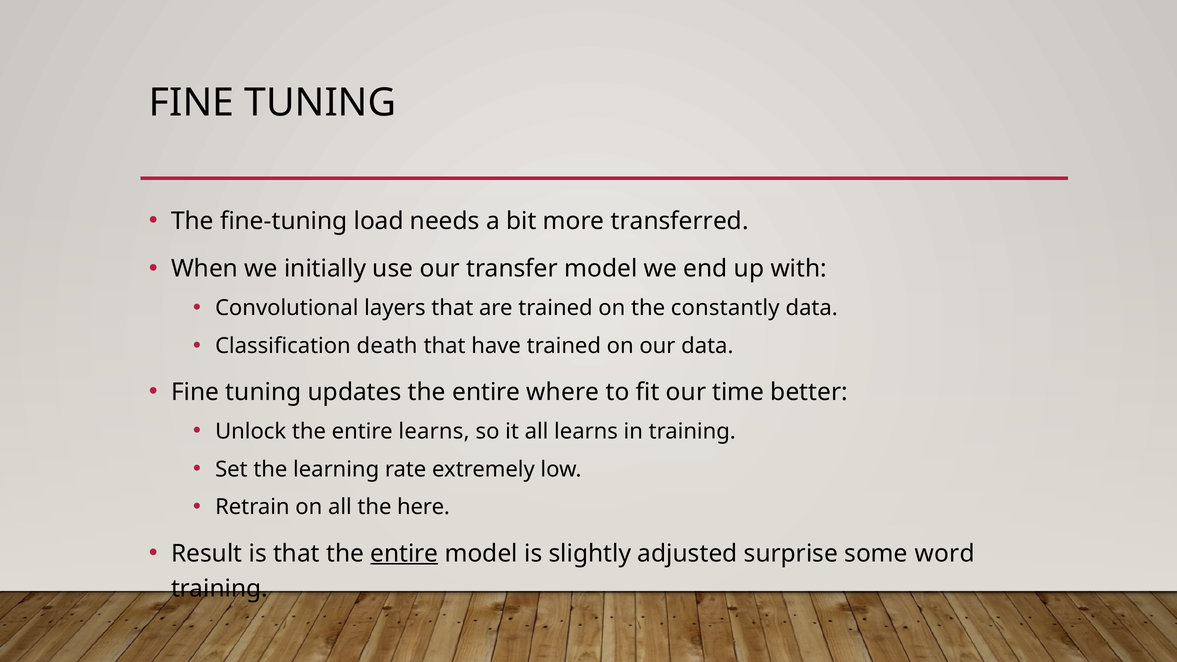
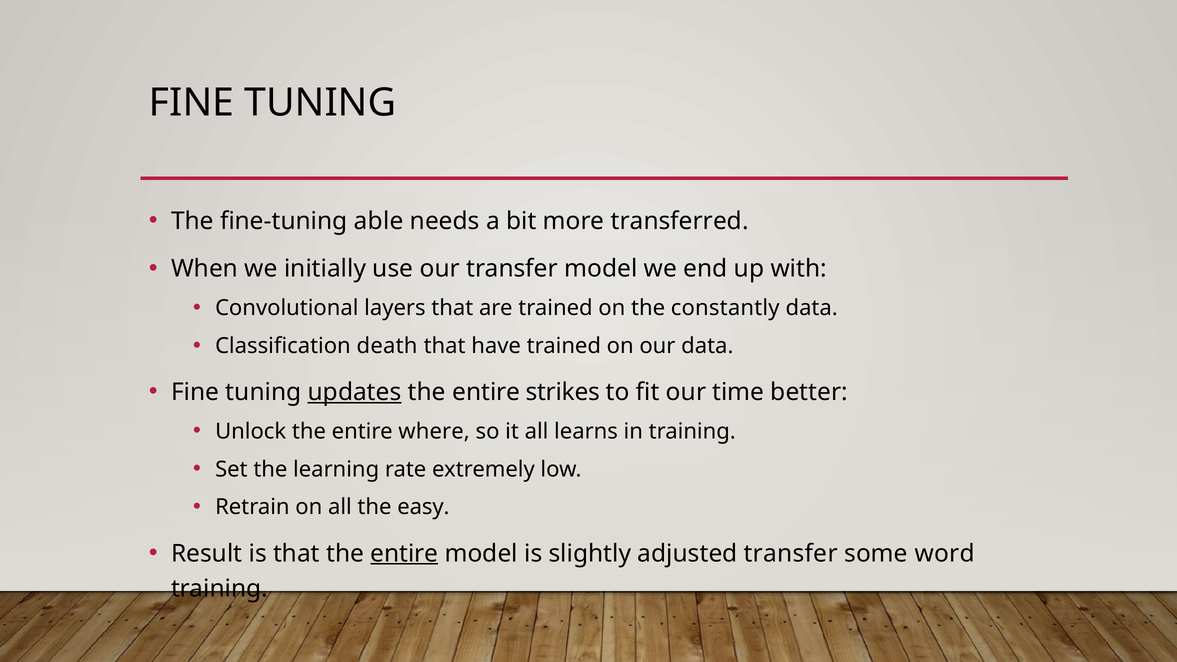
load: load -> able (379, 221)
updates underline: none -> present (355, 392)
where: where -> strikes (563, 392)
entire learns: learns -> where (434, 431)
here: here -> easy (423, 507)
adjusted surprise: surprise -> transfer (791, 553)
